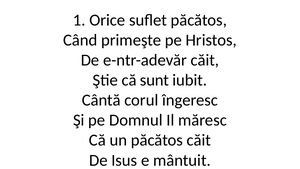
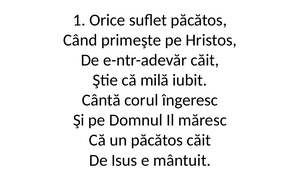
sunt: sunt -> milă (154, 80)
